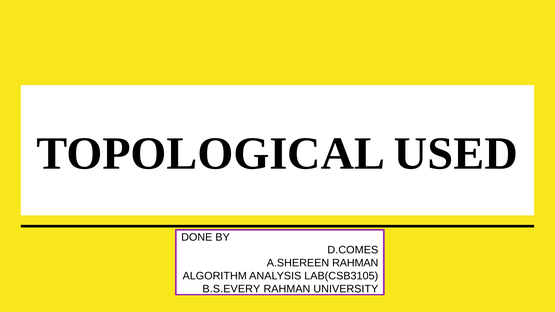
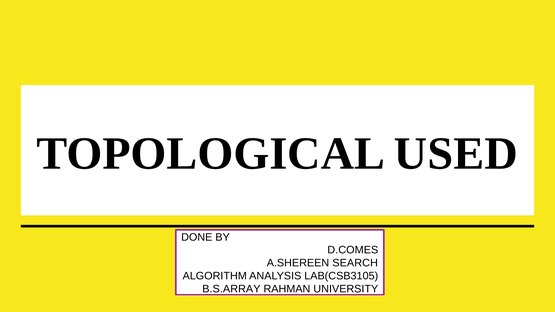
A.SHEREEN RAHMAN: RAHMAN -> SEARCH (355, 263)
B.S.EVERY: B.S.EVERY -> B.S.ARRAY (231, 289)
